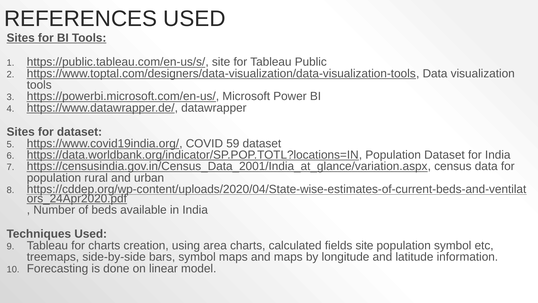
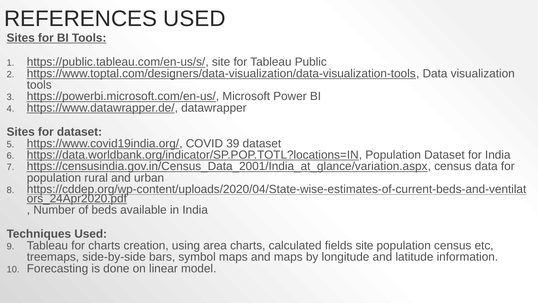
59: 59 -> 39 (233, 143)
population symbol: symbol -> census (453, 245)
